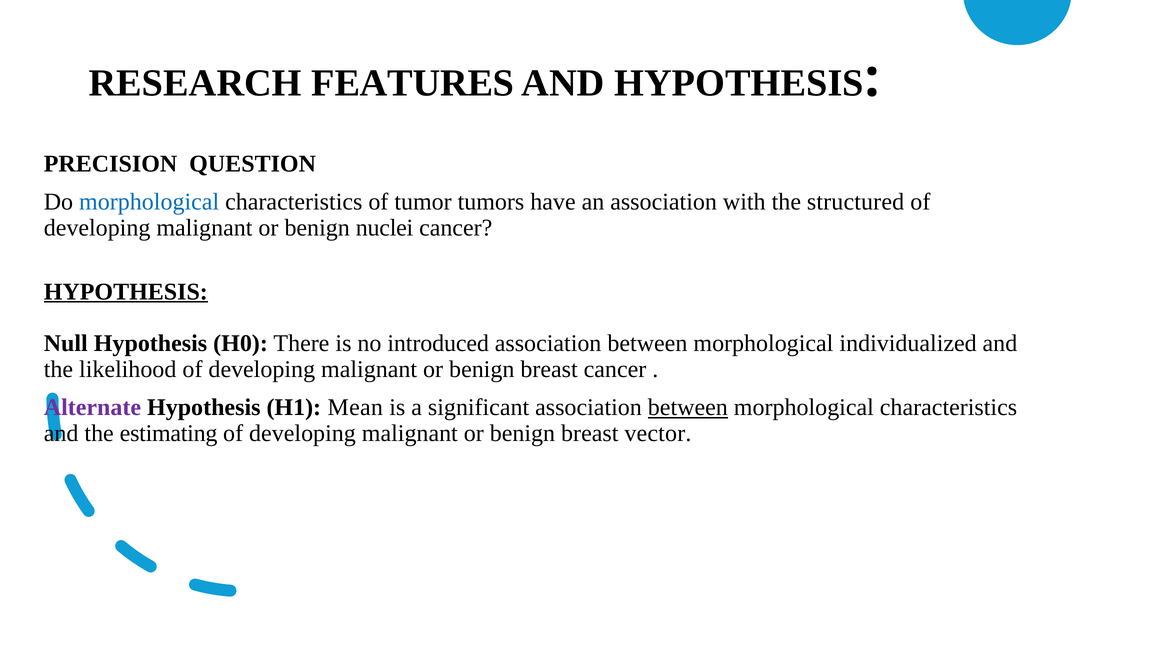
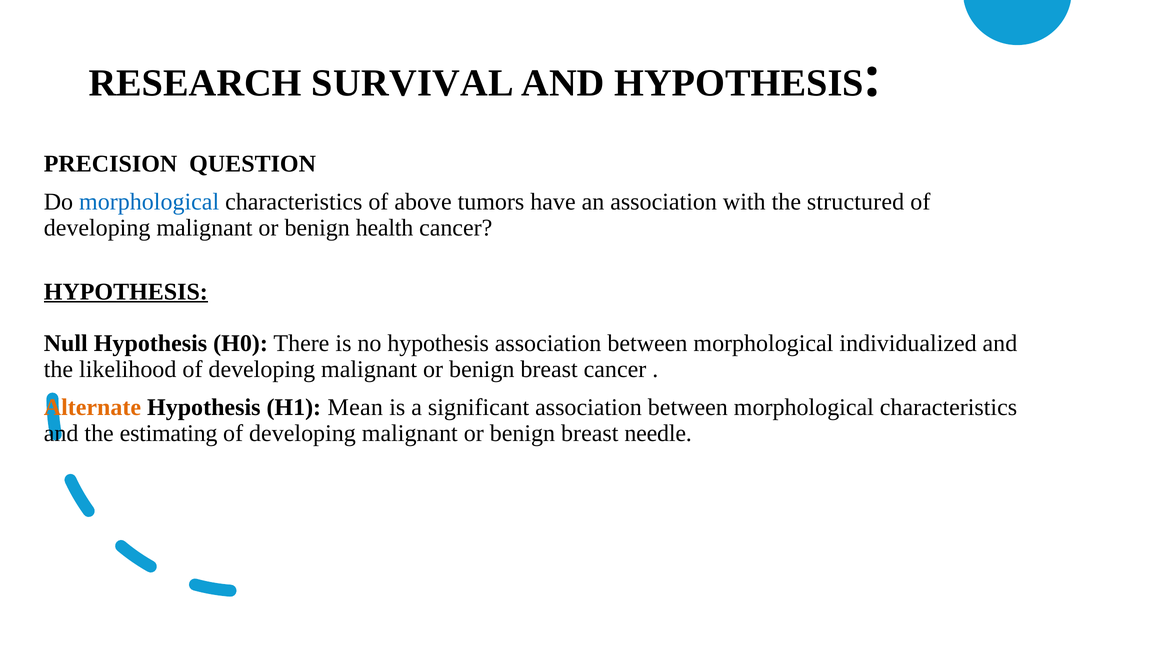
FEATURES: FEATURES -> SURVIVAL (413, 83)
tumor: tumor -> above (423, 202)
nuclei: nuclei -> health (385, 228)
no introduced: introduced -> hypothesis (438, 344)
Alternate colour: purple -> orange (92, 408)
between underline: present -> none (688, 408)
vector: vector -> needle (658, 433)
